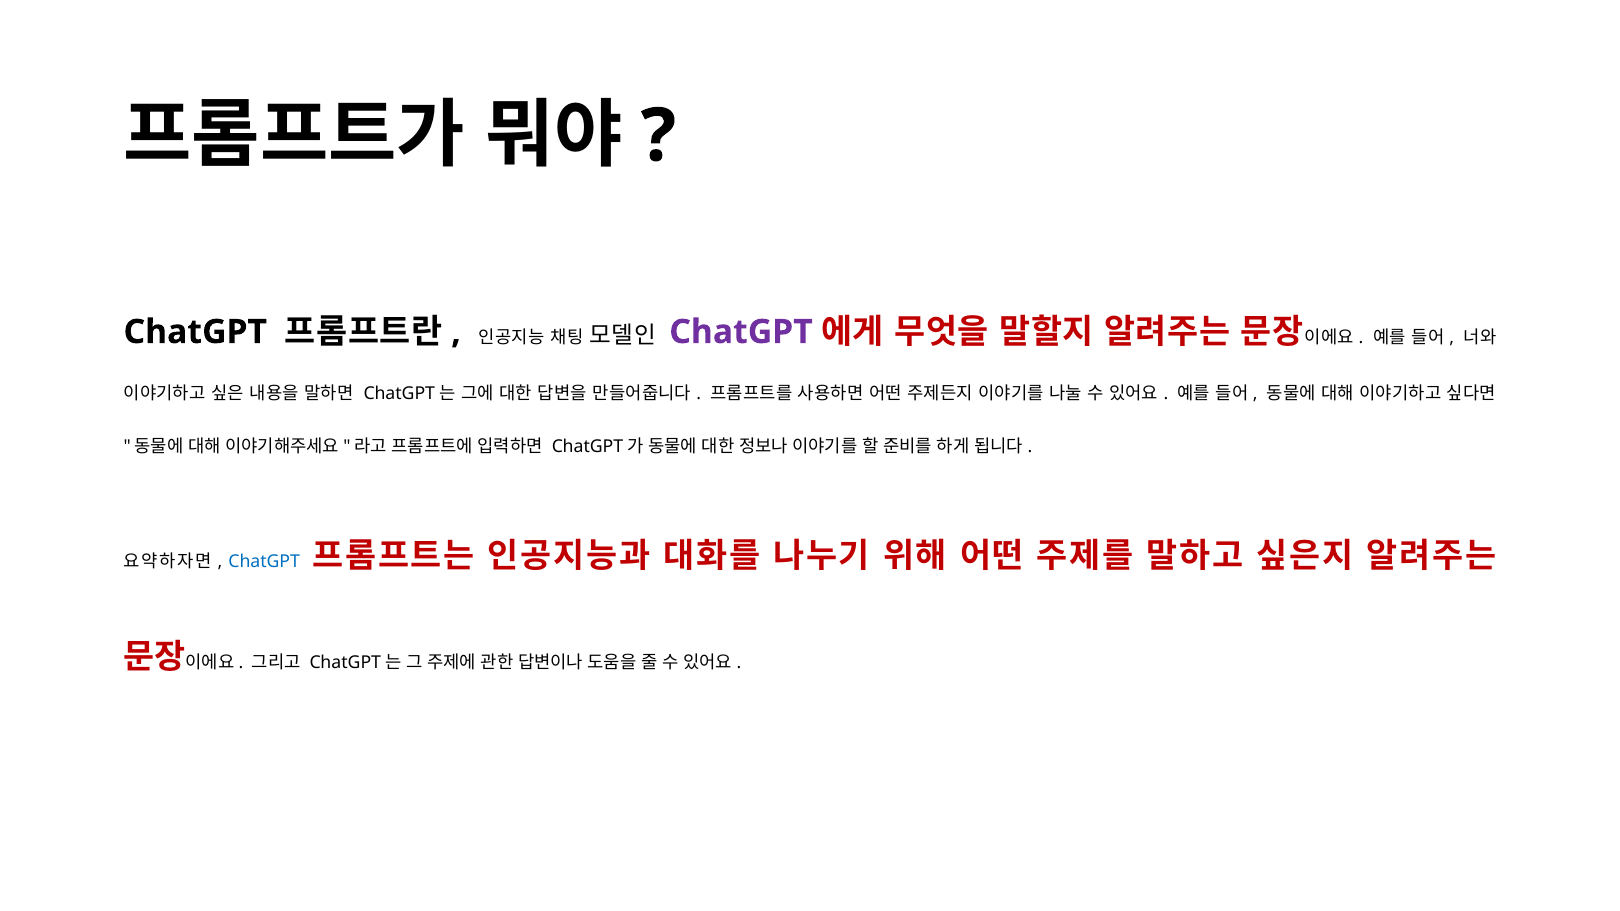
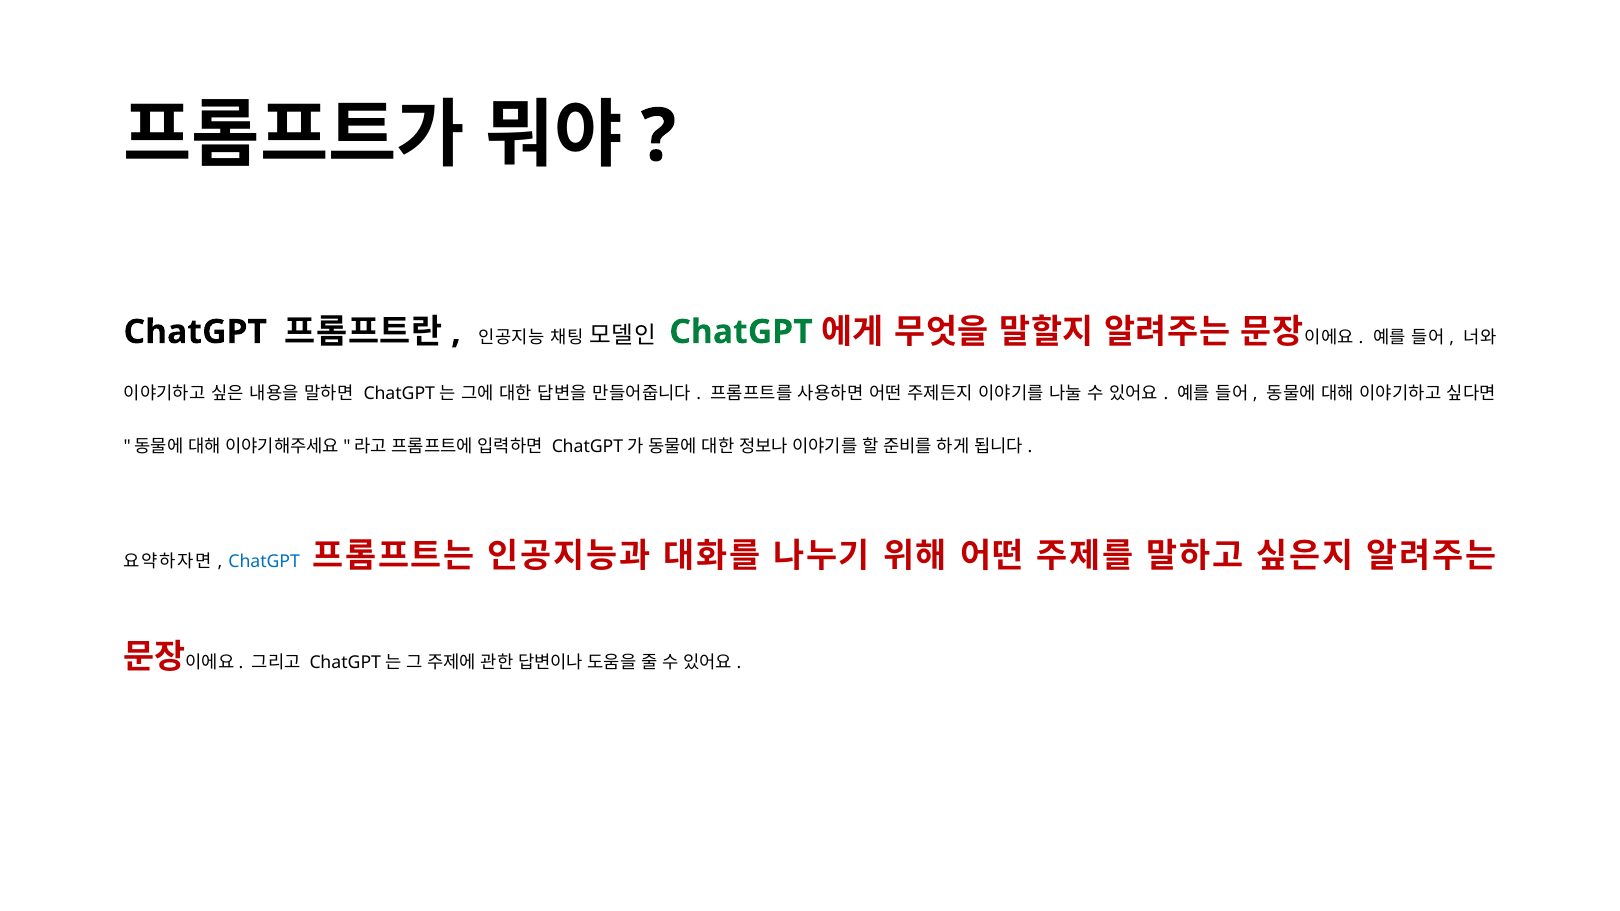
ChatGPT colour: purple -> green (741, 332)
